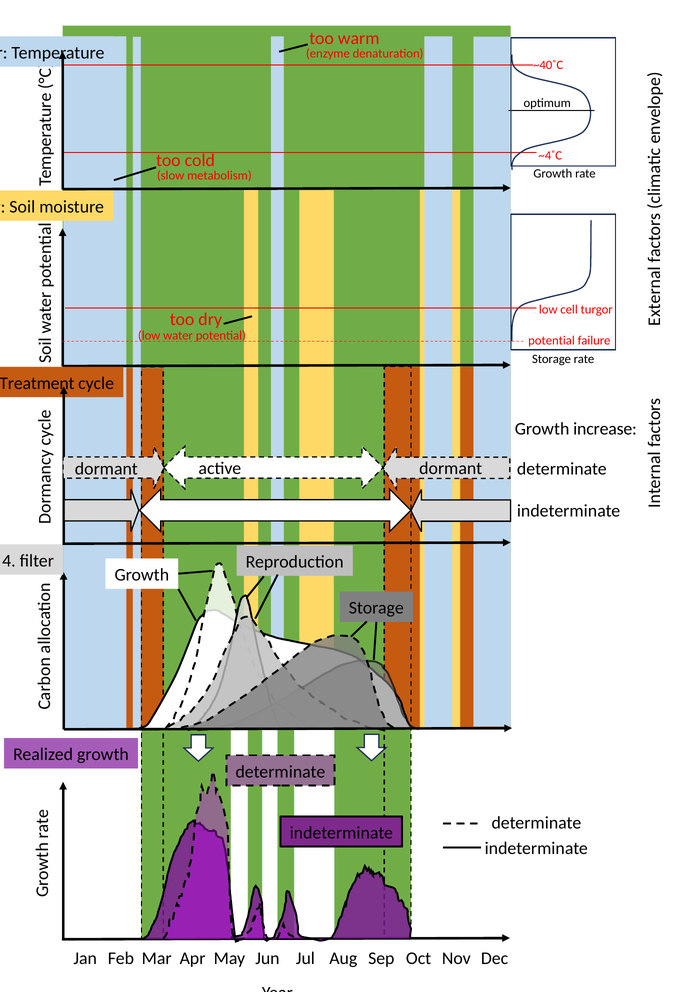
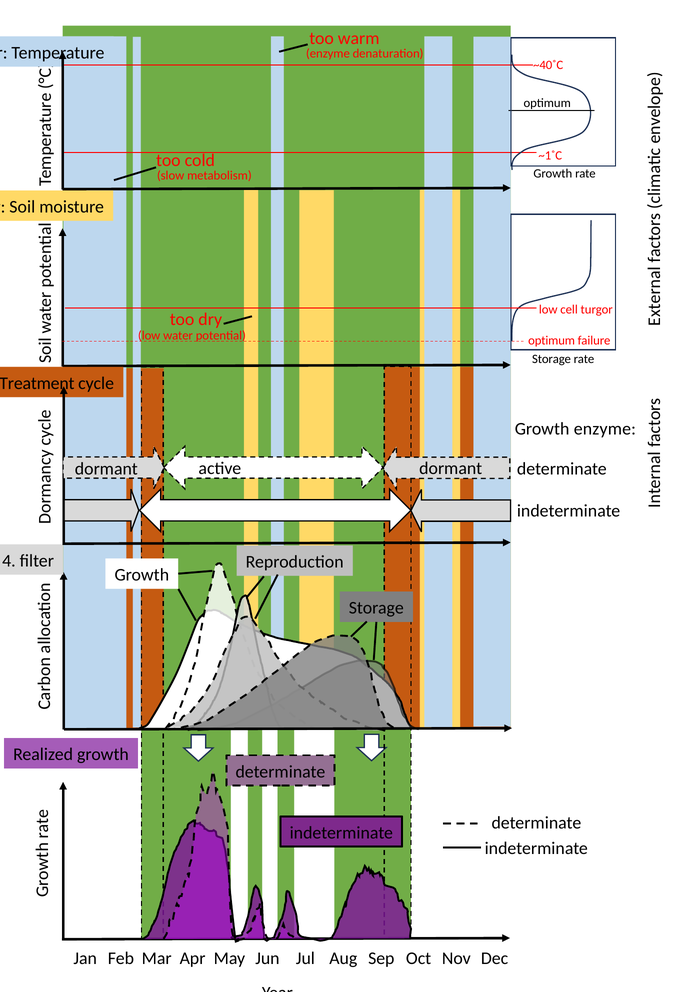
~4˚C: ~4˚C -> ~1˚C (550, 155)
potential: potential -> optimum (552, 341)
Growth increase: increase -> enzyme (605, 429)
